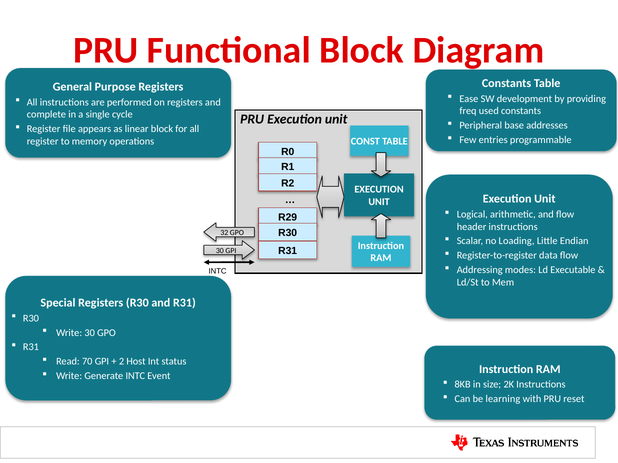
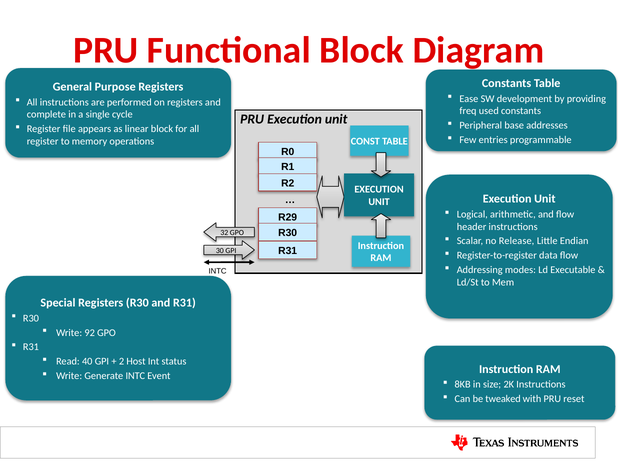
Loading: Loading -> Release (517, 241)
Write 30: 30 -> 92 (90, 333)
70: 70 -> 40 (87, 362)
learning: learning -> tweaked (503, 399)
